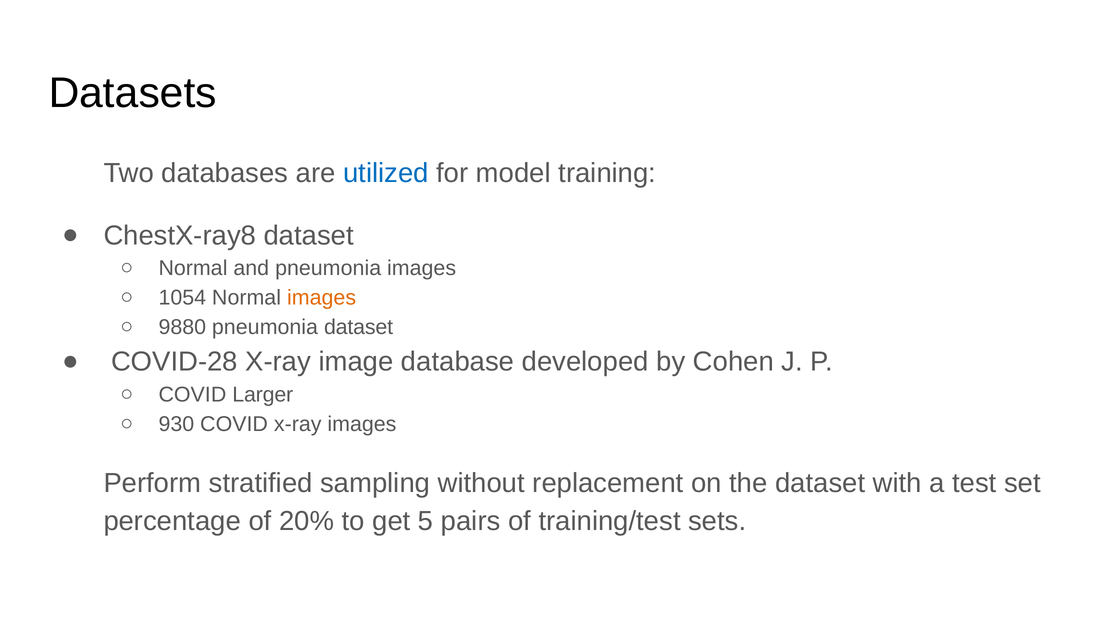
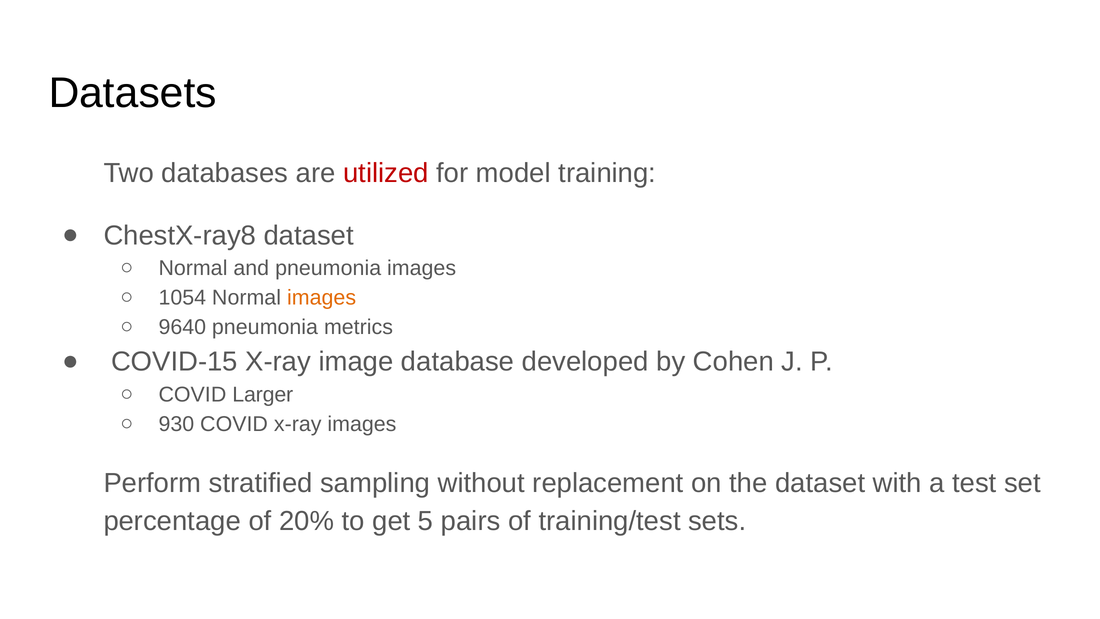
utilized colour: blue -> red (386, 173)
9880: 9880 -> 9640 (182, 327)
pneumonia dataset: dataset -> metrics (358, 327)
COVID-28: COVID-28 -> COVID-15 (174, 362)
